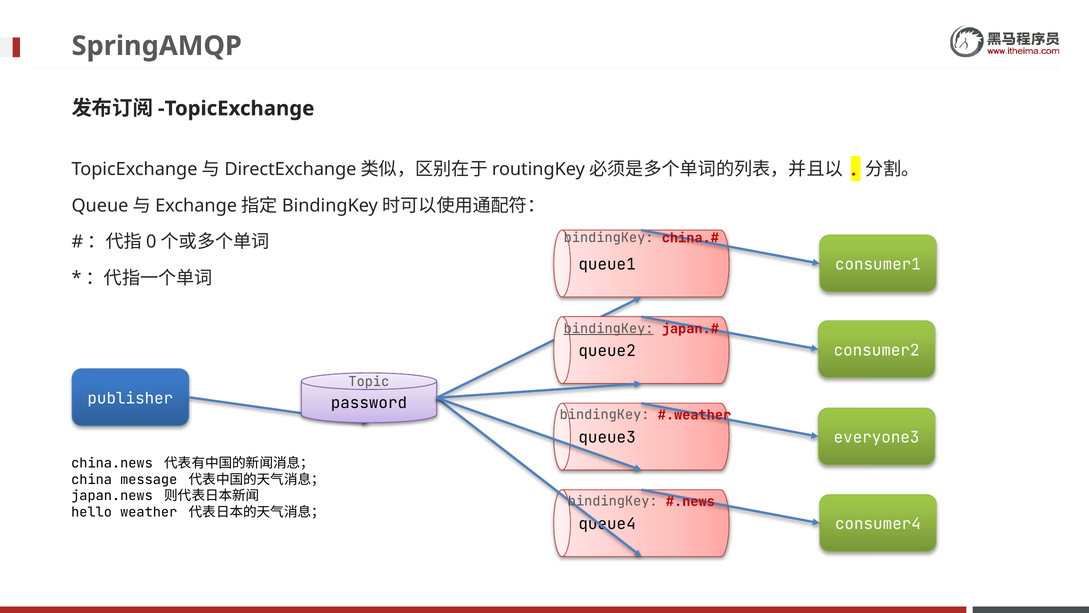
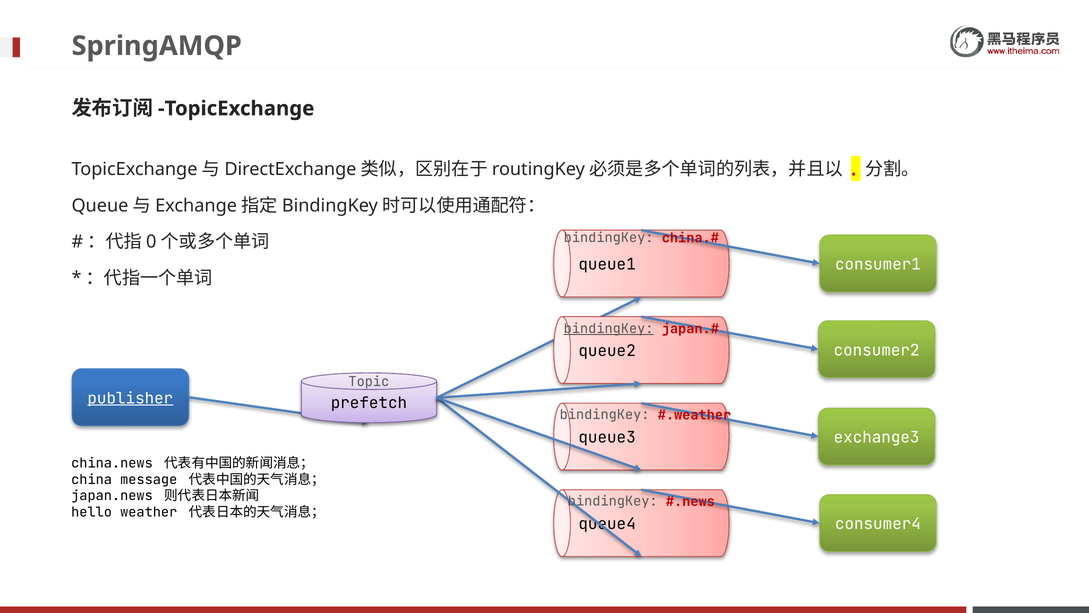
publisher underline: none -> present (130, 398)
password: password -> prefetch (369, 403)
everyone3: everyone3 -> exchange3 (877, 437)
